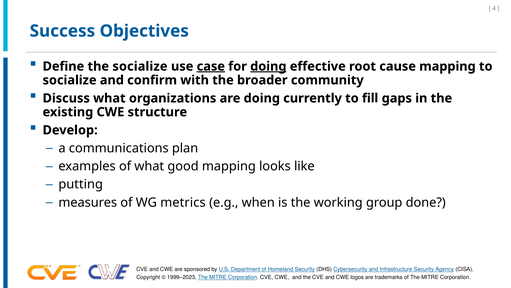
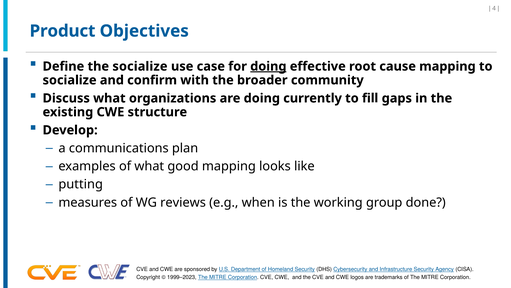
Success: Success -> Product (63, 31)
case underline: present -> none (211, 66)
metrics: metrics -> reviews (183, 202)
